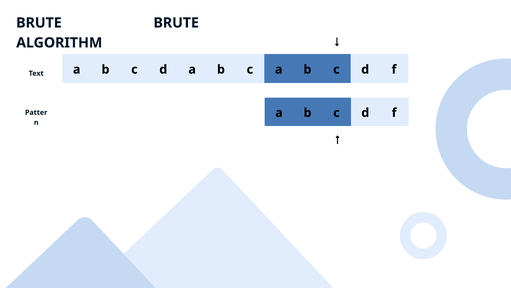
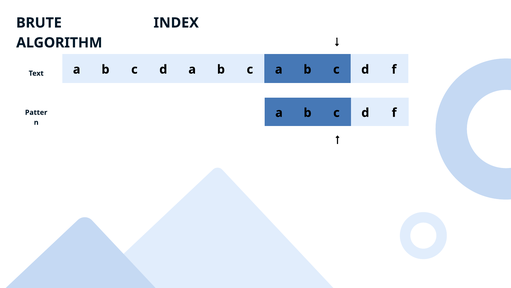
BRUTE BRUTE: BRUTE -> INDEX (176, 23)
